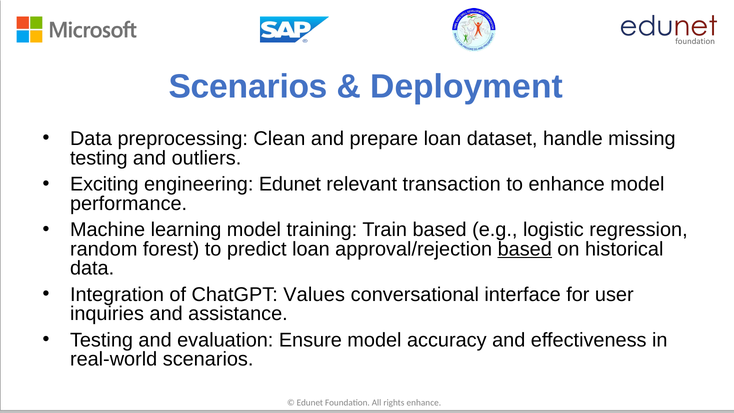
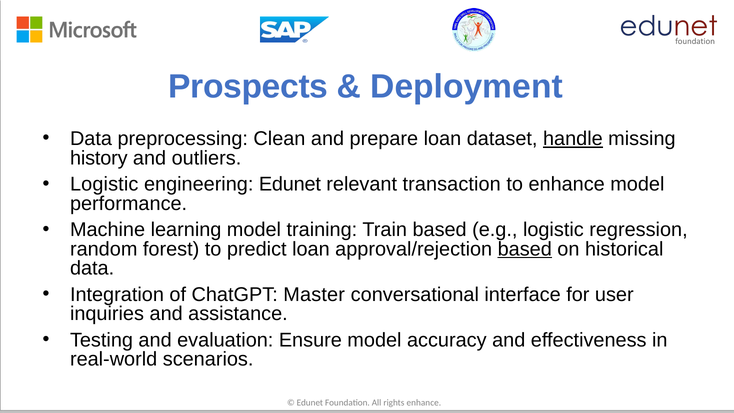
Scenarios: Scenarios -> Prospects (248, 86)
handle underline: none -> present (573, 139)
testing: testing -> history (99, 158)
Exciting: Exciting -> Logistic (104, 184)
Values: Values -> Master (314, 294)
